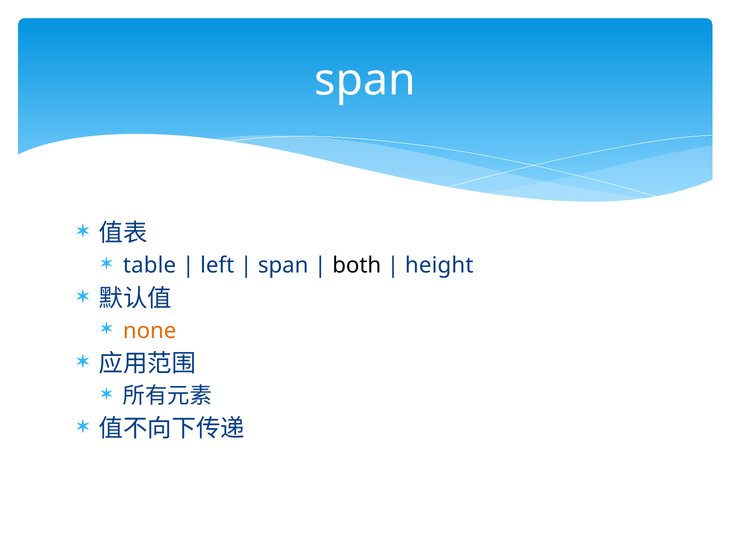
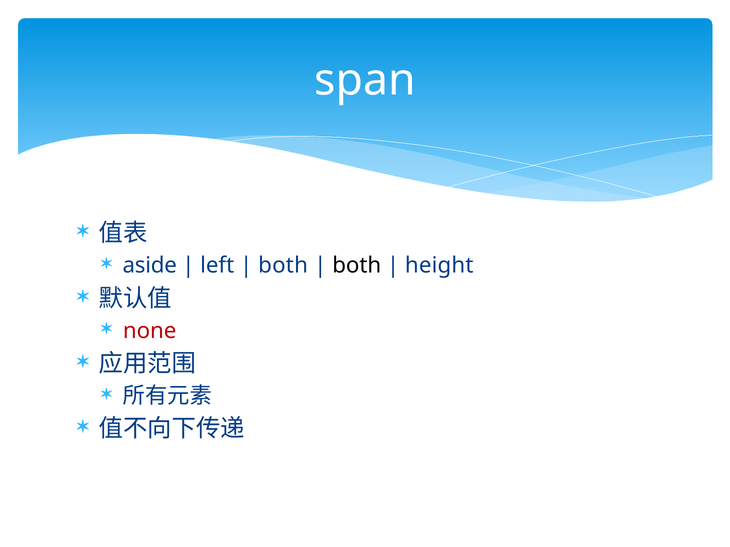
table: table -> aside (150, 266)
span: span -> both (283, 266)
none colour: orange -> red (150, 331)
